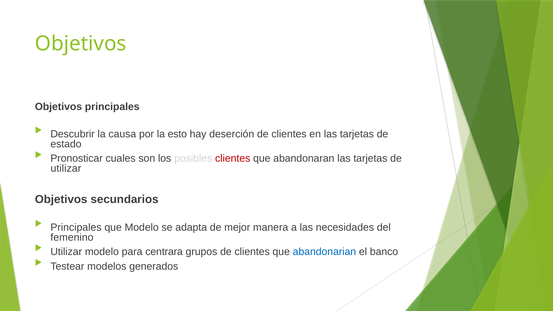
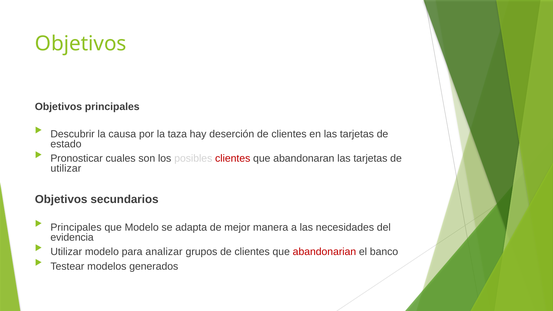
esto: esto -> taza (177, 134)
femenino: femenino -> evidencia (72, 237)
centrara: centrara -> analizar (164, 252)
abandonarian colour: blue -> red (324, 252)
